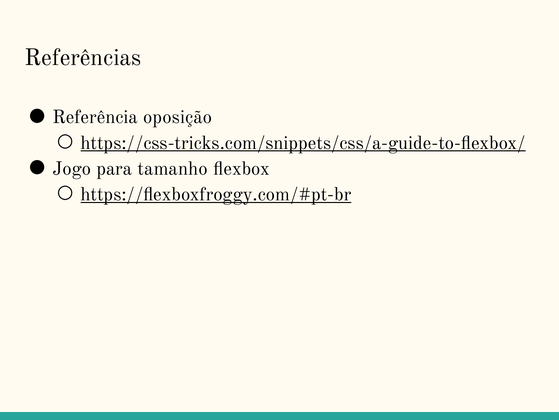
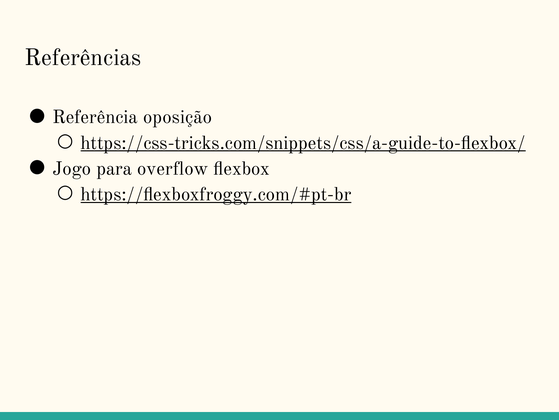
tamanho: tamanho -> overflow (173, 168)
